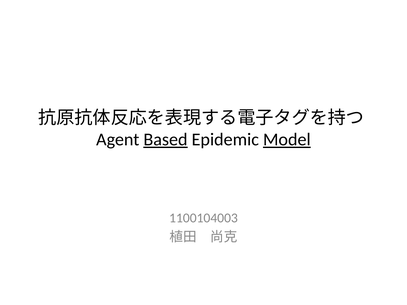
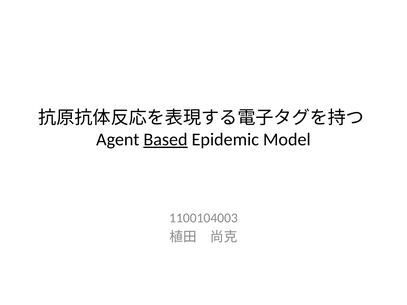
Model underline: present -> none (287, 140)
